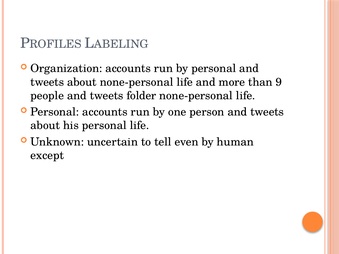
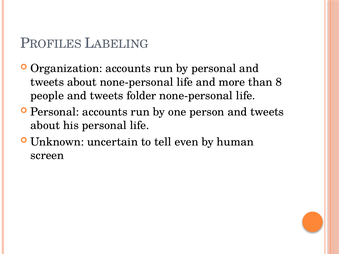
9: 9 -> 8 (279, 82)
except: except -> screen (47, 156)
